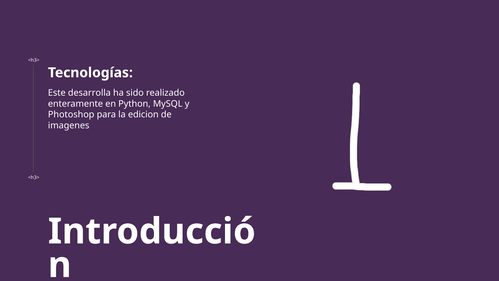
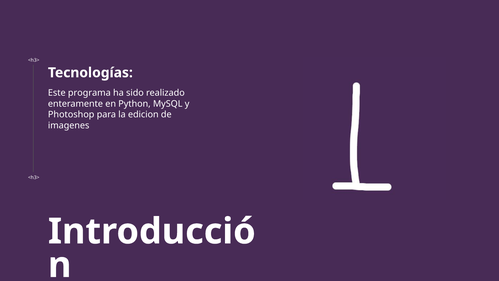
desarrolla: desarrolla -> programa (89, 93)
